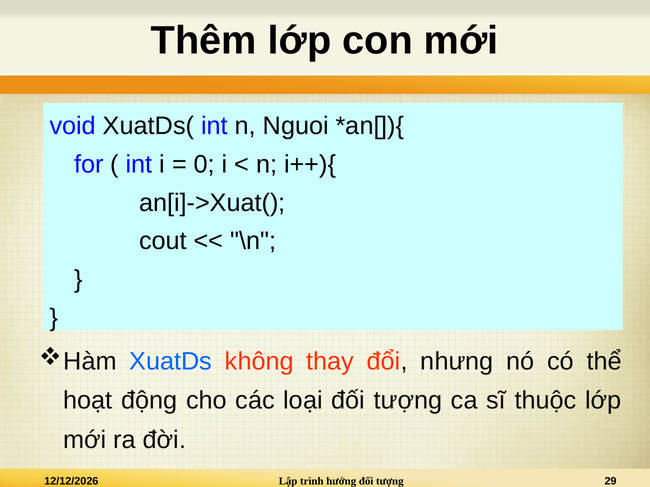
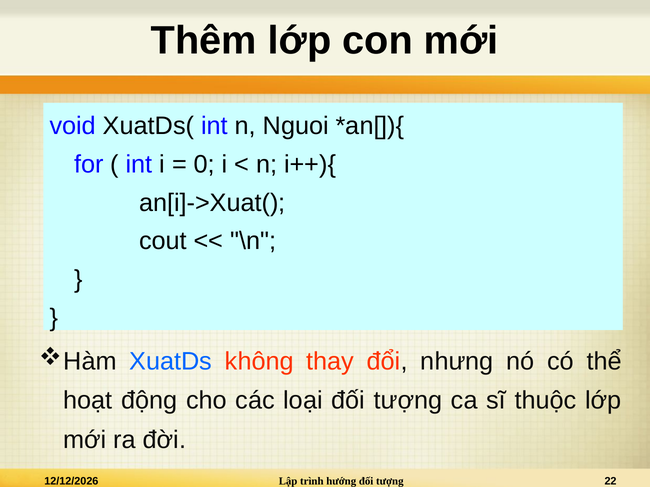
29: 29 -> 22 (611, 482)
